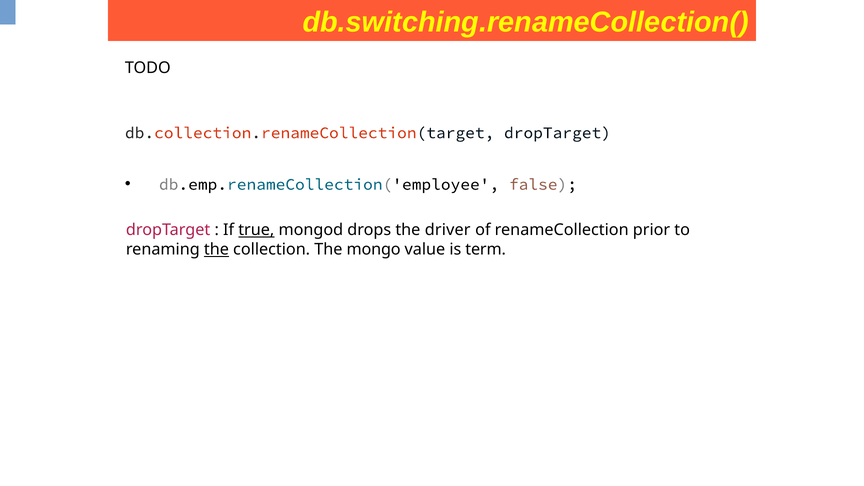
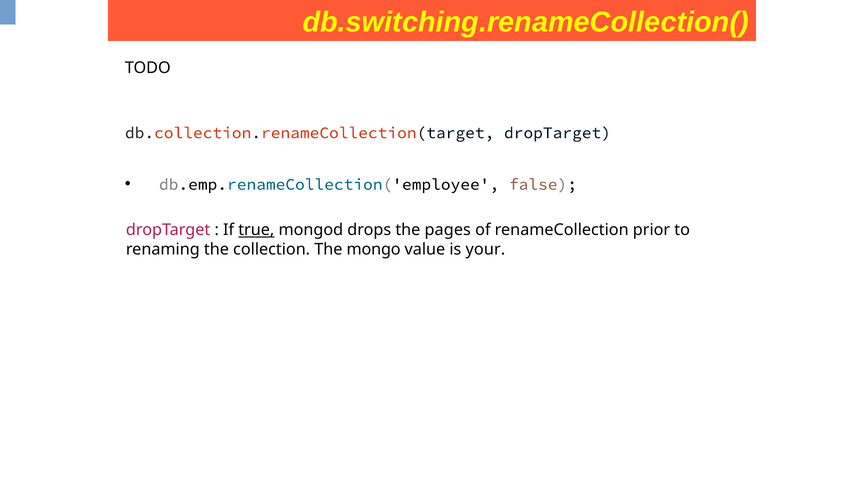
driver: driver -> pages (448, 230)
the underline: present -> none (216, 249)
term: term -> your (485, 249)
